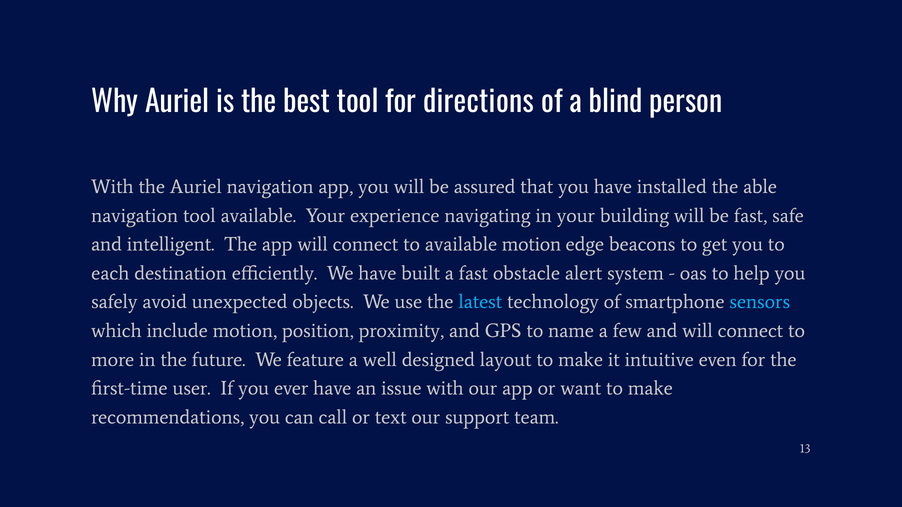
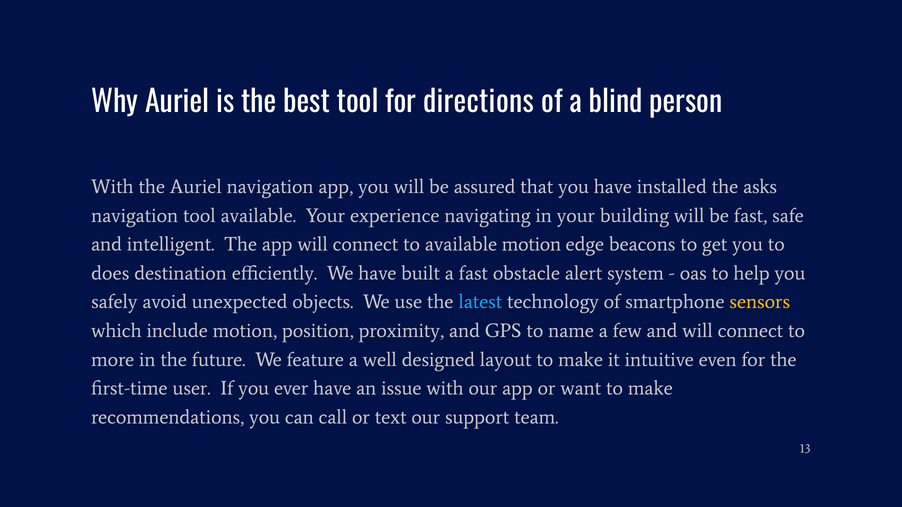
able: able -> asks (760, 187)
each: each -> does (110, 273)
sensors colour: light blue -> yellow (760, 302)
